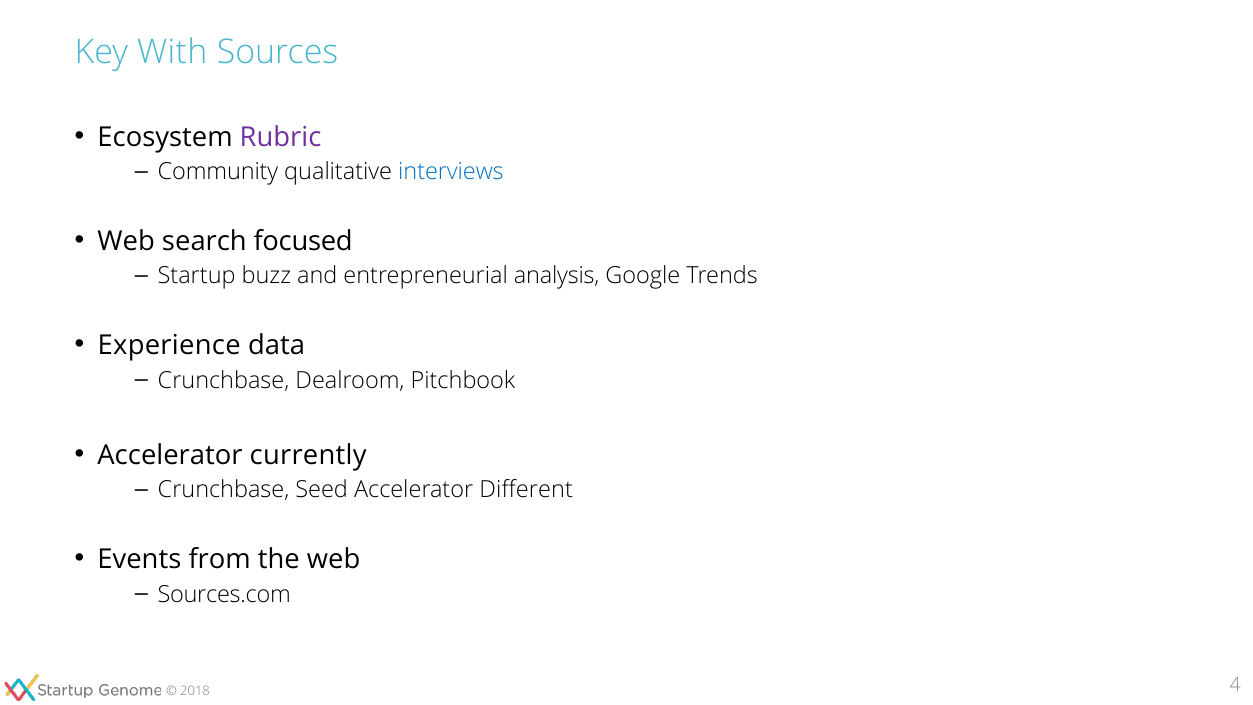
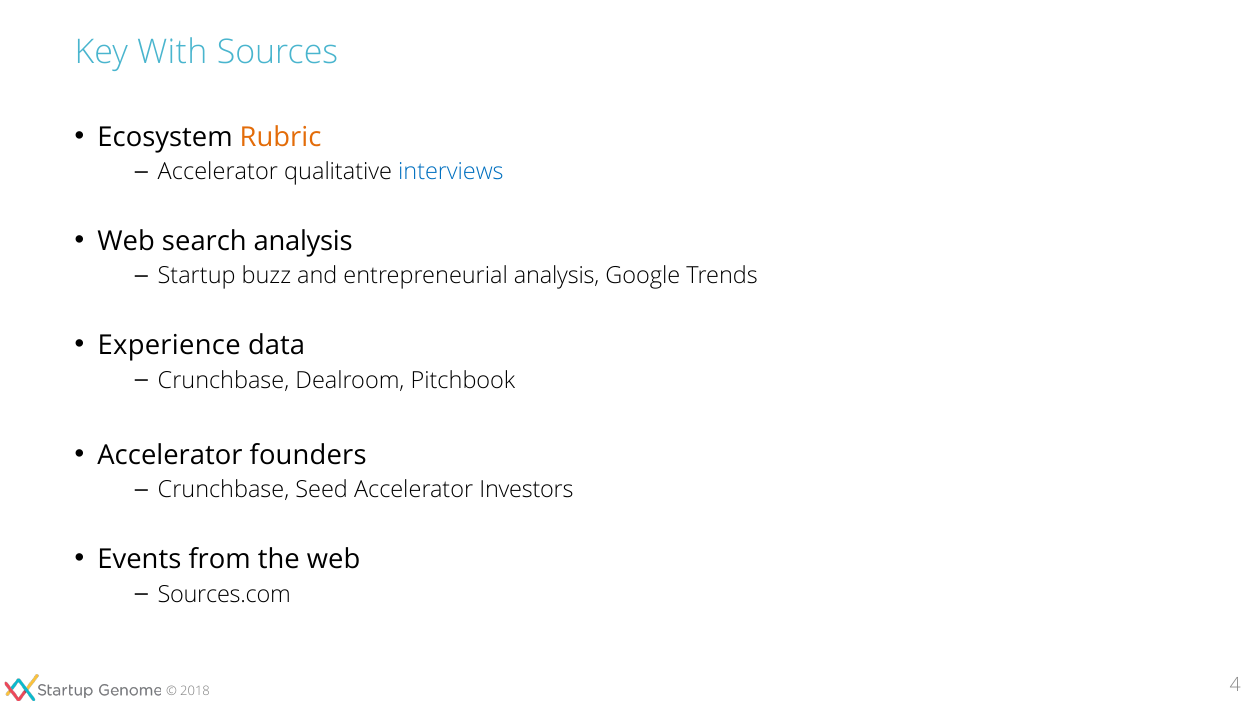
Rubric colour: purple -> orange (281, 137)
Community: Community -> Accelerator (218, 172)
search focused: focused -> analysis (303, 241)
currently: currently -> founders (308, 455)
Different: Different -> Investors (526, 490)
